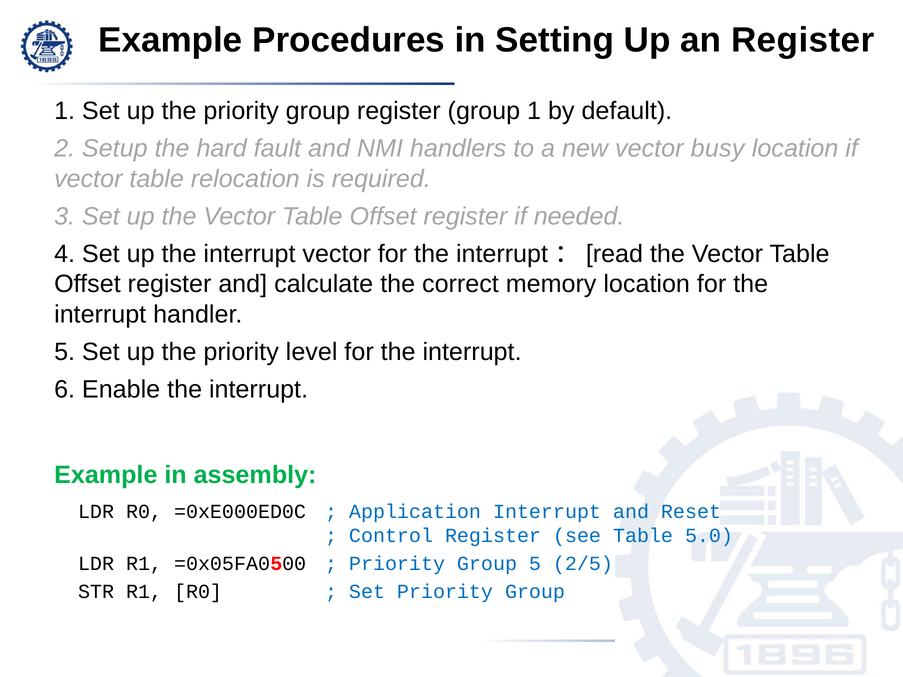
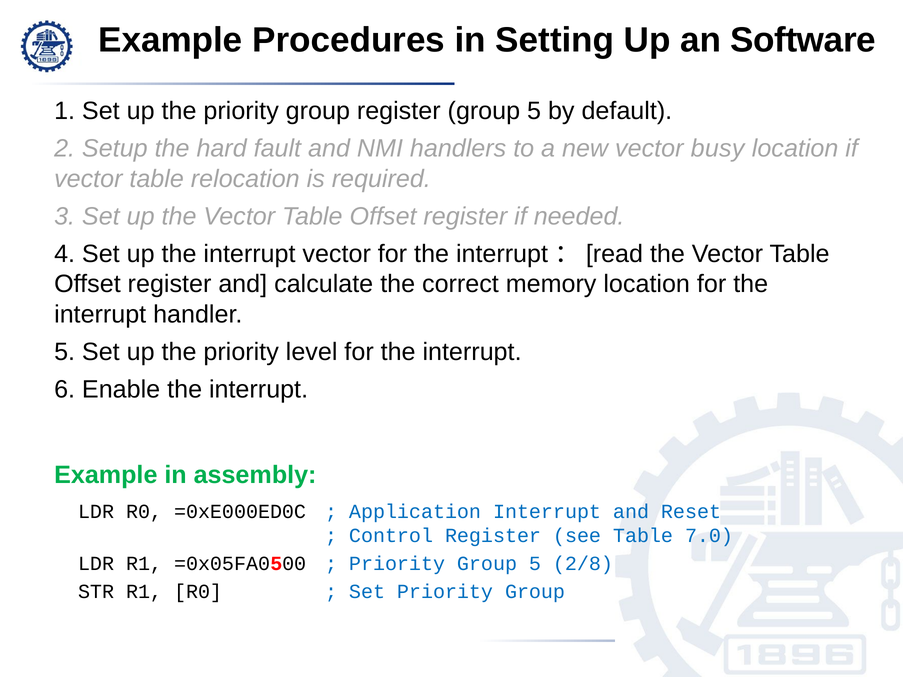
an Register: Register -> Software (803, 40)
register group 1: 1 -> 5 (534, 111)
5.0: 5.0 -> 7.0 (709, 536)
2/5: 2/5 -> 2/8 (583, 564)
